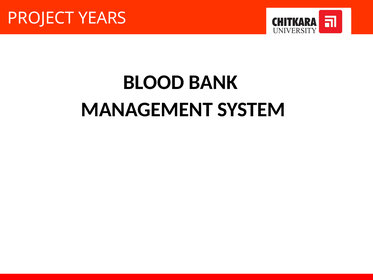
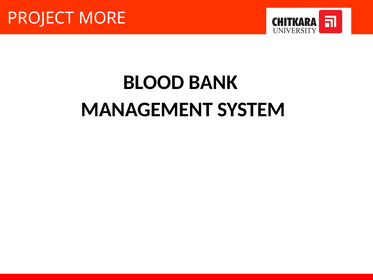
YEARS: YEARS -> MORE (102, 18)
